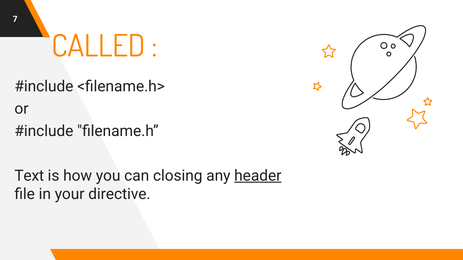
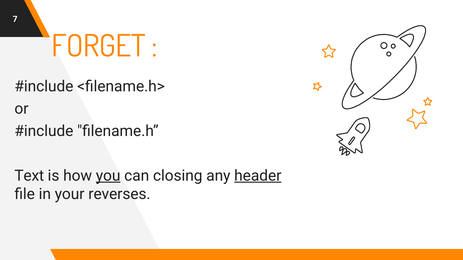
CALLED: CALLED -> FORGET (98, 46)
you underline: none -> present (108, 176)
directive: directive -> reverses (119, 194)
